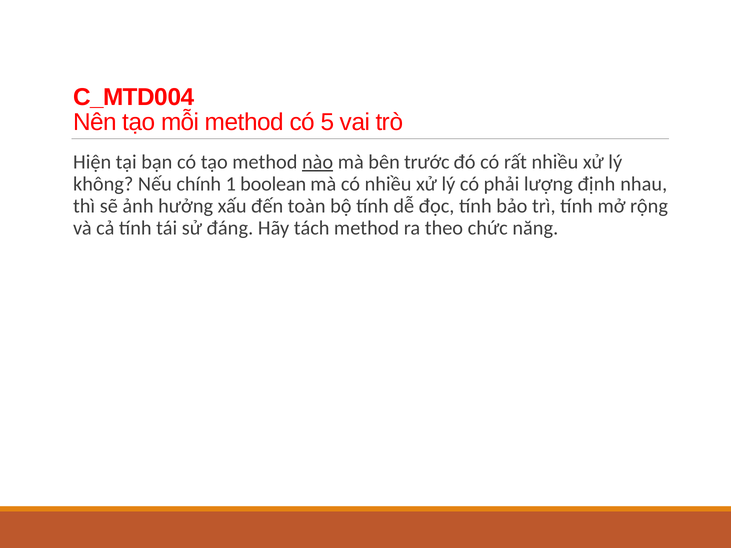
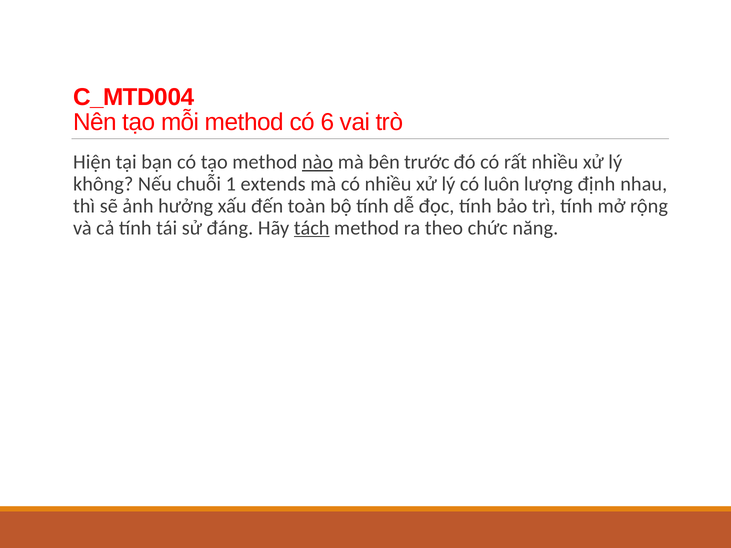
5: 5 -> 6 (327, 122)
chính: chính -> chuỗi (199, 184)
boolean: boolean -> extends (273, 184)
phải: phải -> luôn (502, 184)
tách underline: none -> present (312, 228)
